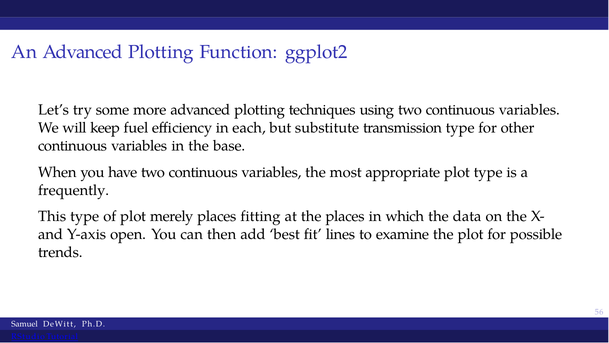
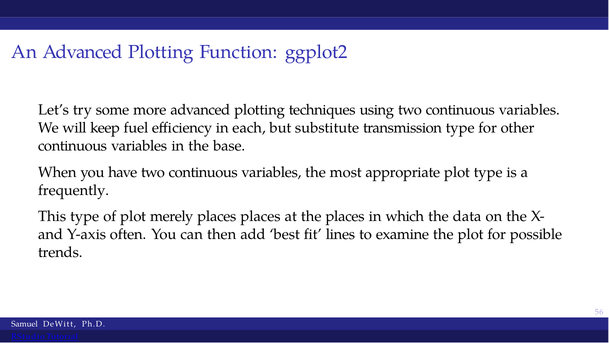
places fitting: fitting -> places (261, 216)
open: open -> often (128, 234)
